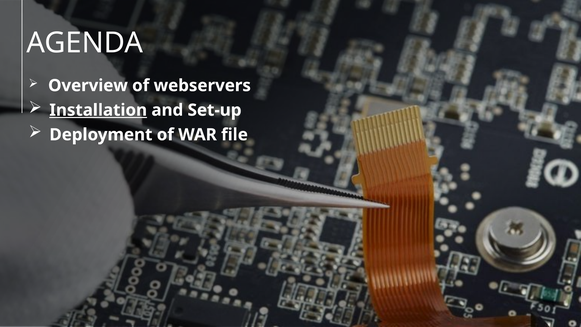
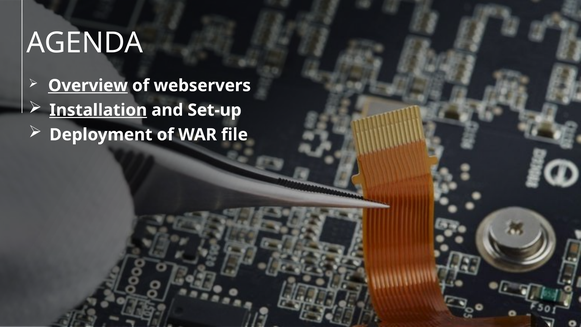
Overview underline: none -> present (88, 86)
